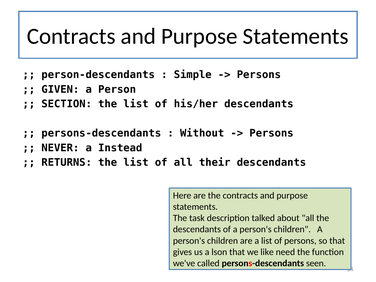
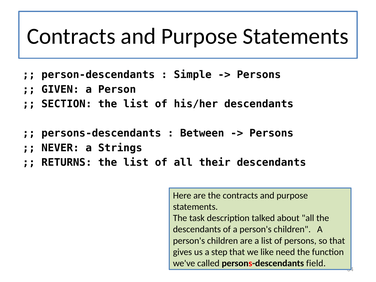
Without: Without -> Between (202, 133)
Instead: Instead -> Strings (120, 148)
lson: lson -> step (219, 252)
seen: seen -> field (316, 263)
